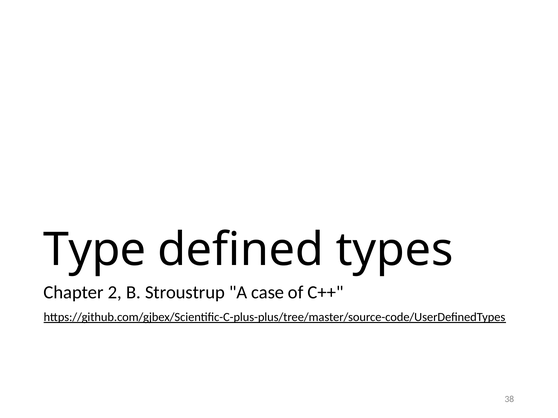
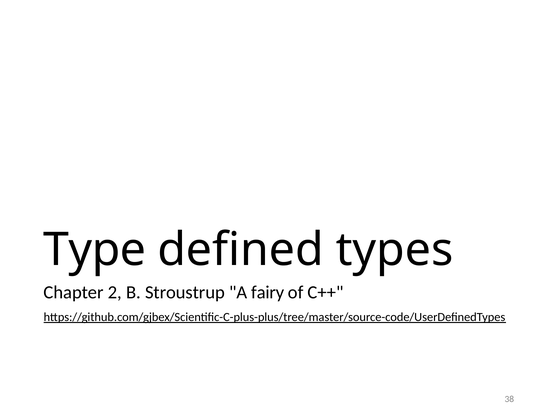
case: case -> fairy (268, 293)
